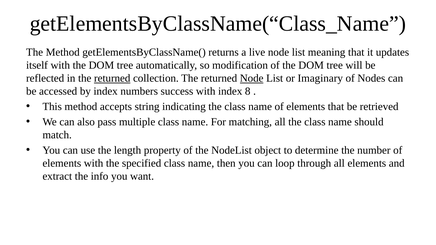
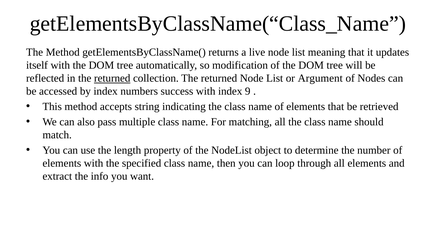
Node underline: present -> none (252, 78)
Imaginary: Imaginary -> Argument (320, 78)
8: 8 -> 9 (248, 91)
